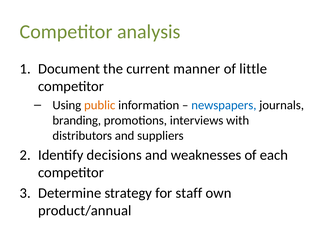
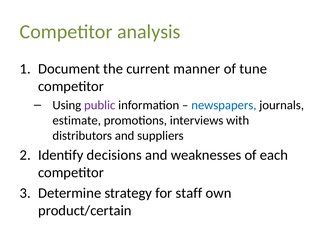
little: little -> tune (253, 69)
public colour: orange -> purple (100, 105)
branding: branding -> estimate (77, 120)
product/annual: product/annual -> product/certain (85, 211)
